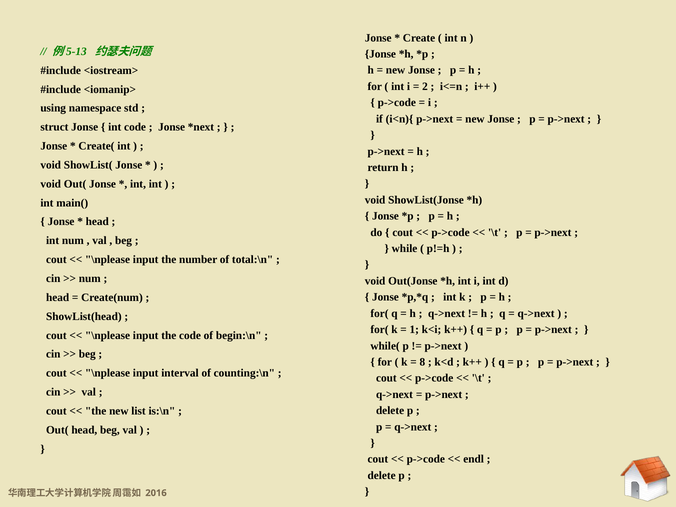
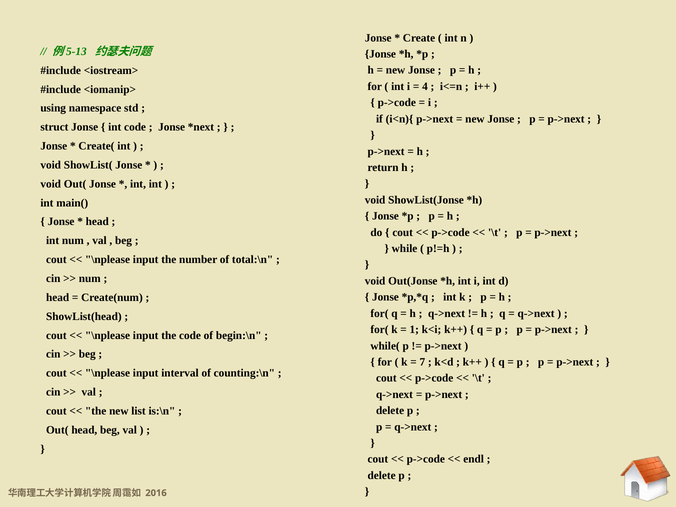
2: 2 -> 4 (425, 86)
8: 8 -> 7 (422, 362)
